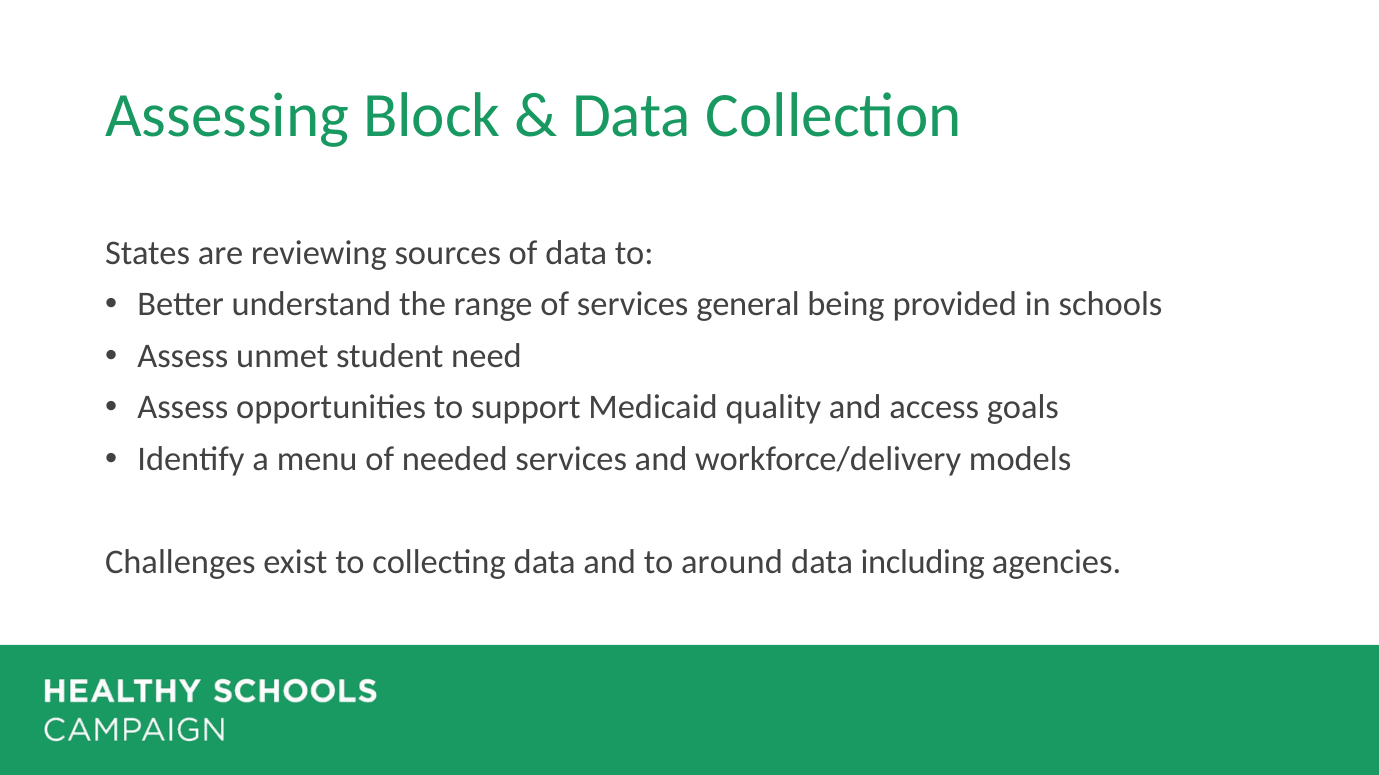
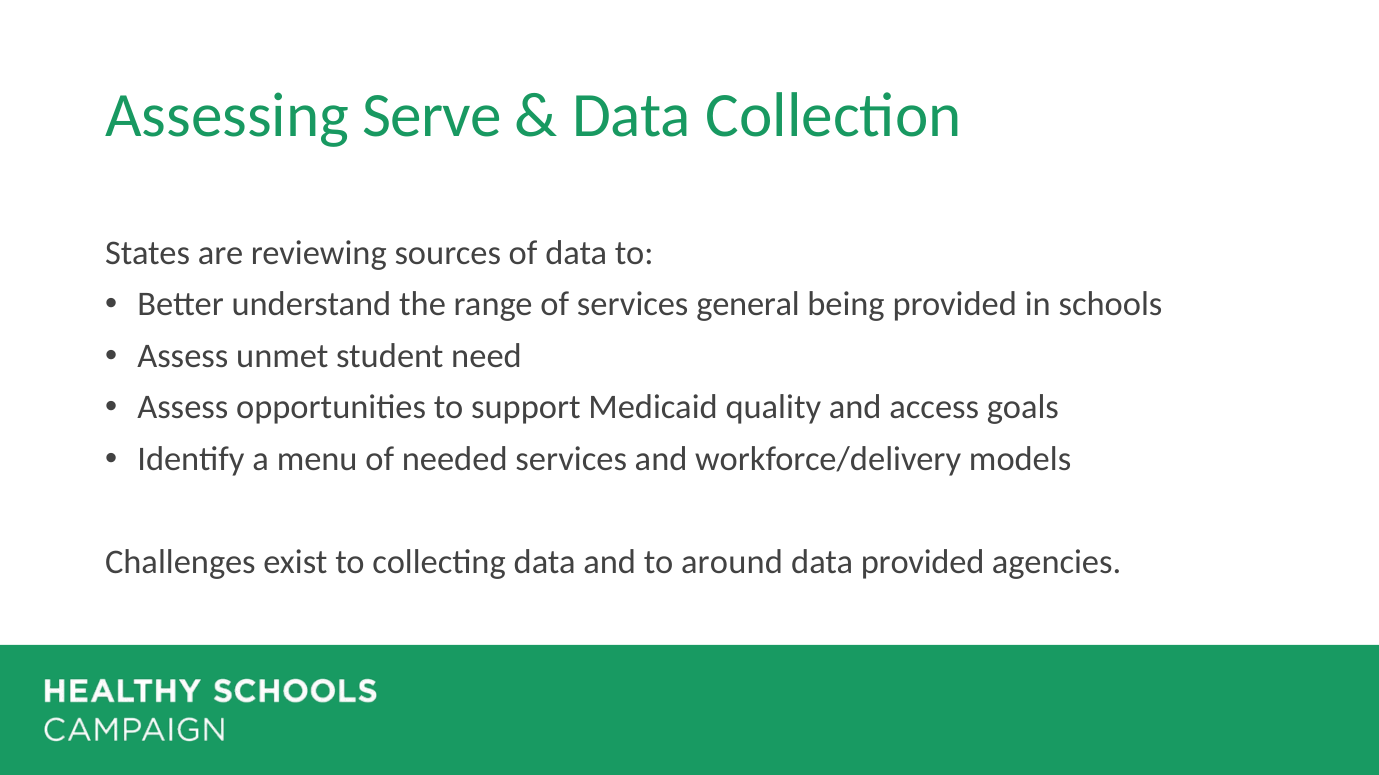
Block: Block -> Serve (432, 116)
data including: including -> provided (923, 563)
